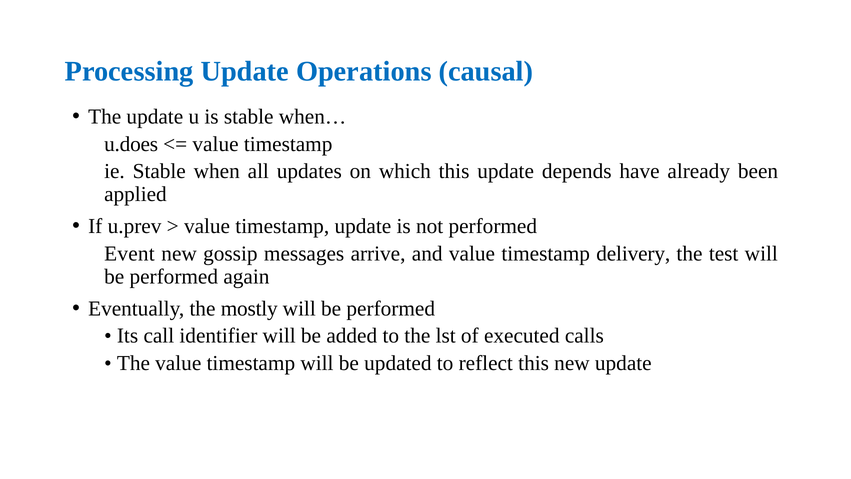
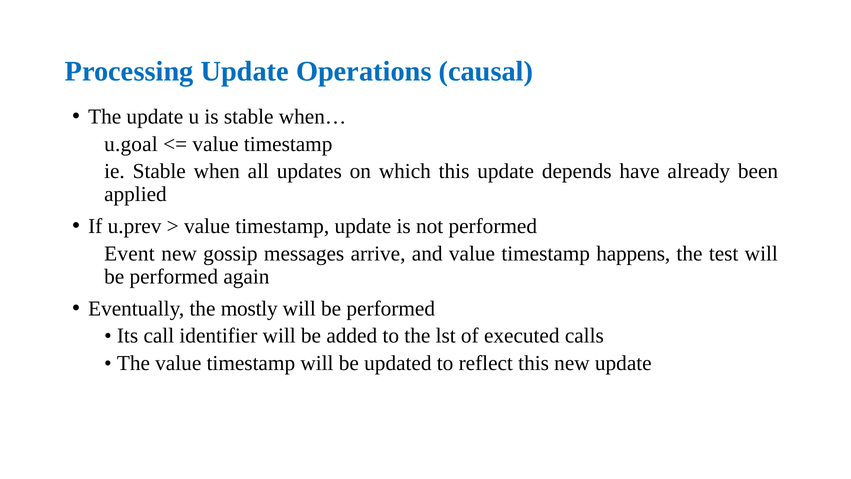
u.does: u.does -> u.goal (131, 144)
delivery: delivery -> happens (633, 253)
